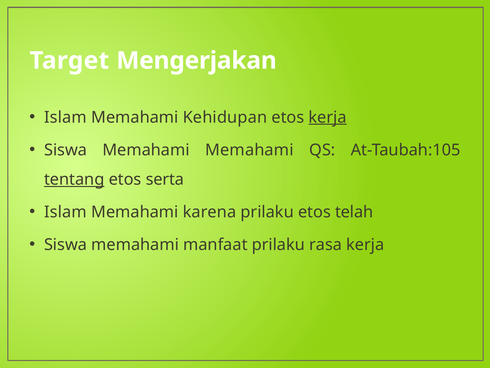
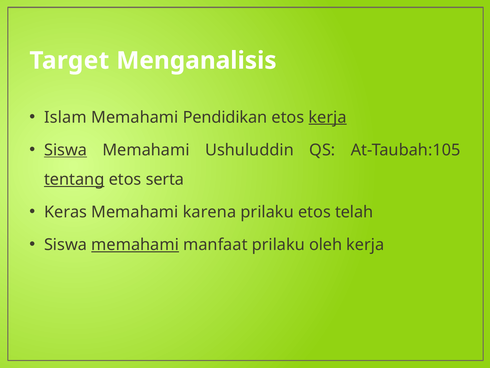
Mengerjakan: Mengerjakan -> Menganalisis (196, 61)
Kehidupan: Kehidupan -> Pendidikan (225, 117)
Siswa underline: none -> present (66, 150)
Memahami Memahami: Memahami -> Ushuluddin (249, 150)
Islam: Islam -> Keras (66, 212)
memahami underline: none -> present (135, 244)
rasa: rasa -> oleh (326, 244)
